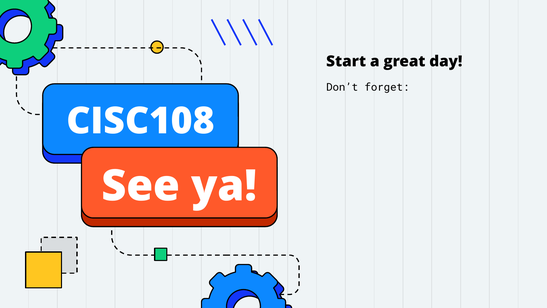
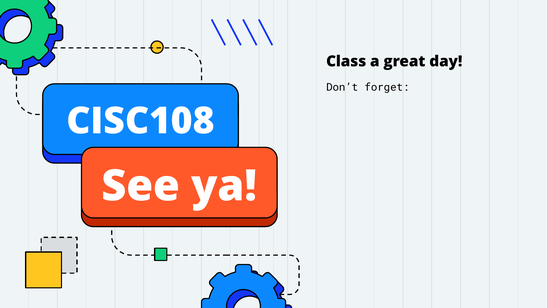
Start: Start -> Class (346, 61)
